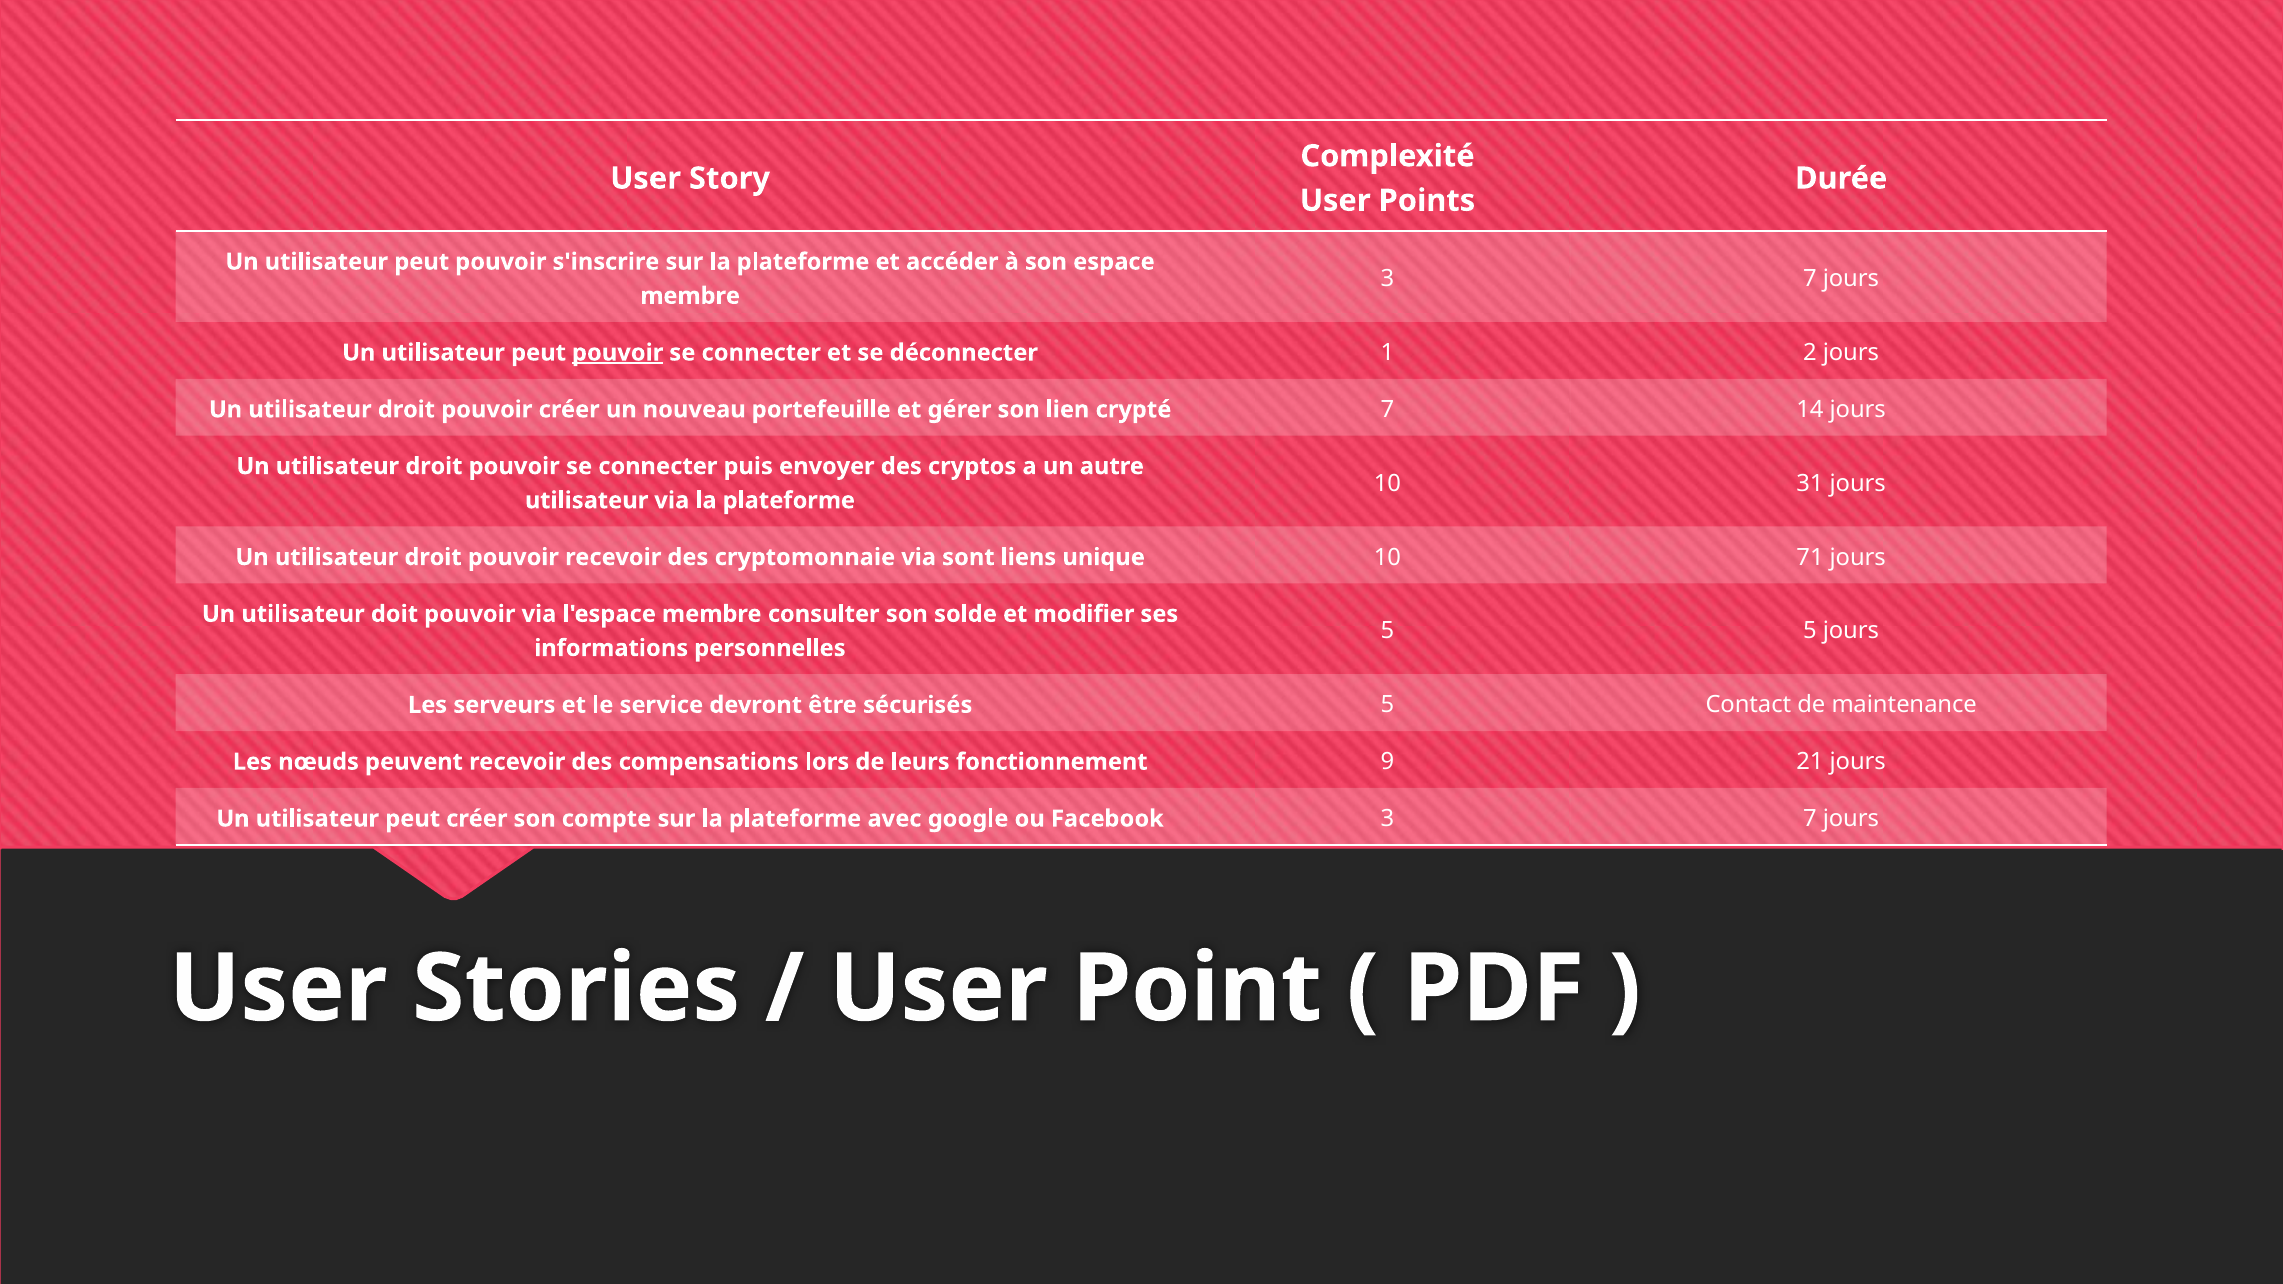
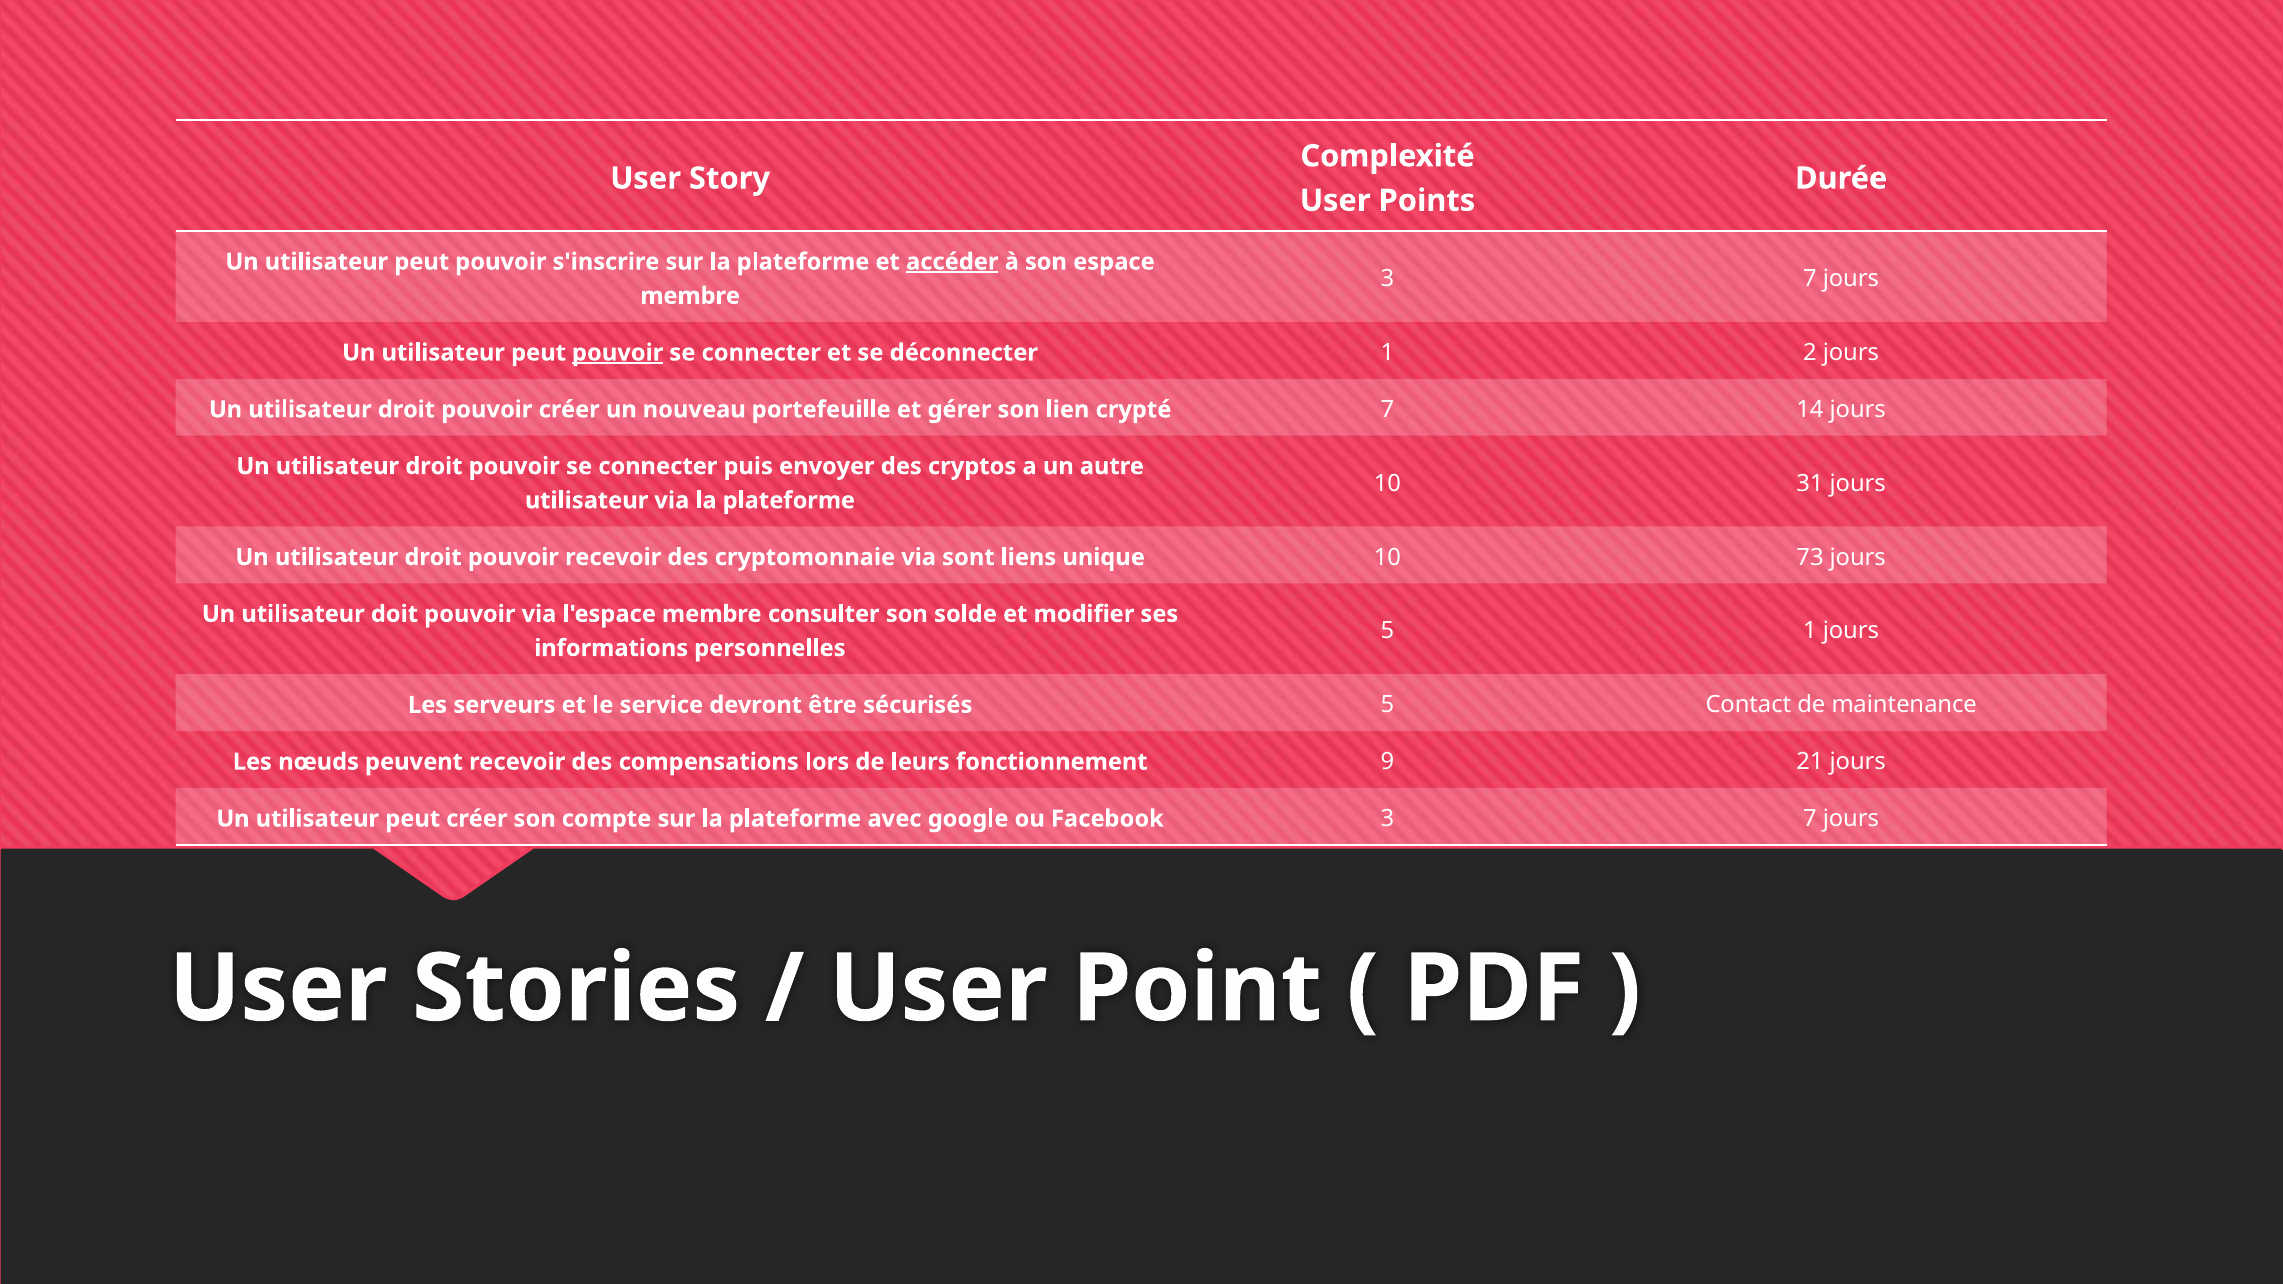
accéder underline: none -> present (952, 262)
71: 71 -> 73 (1810, 557)
5 5: 5 -> 1 (1810, 631)
